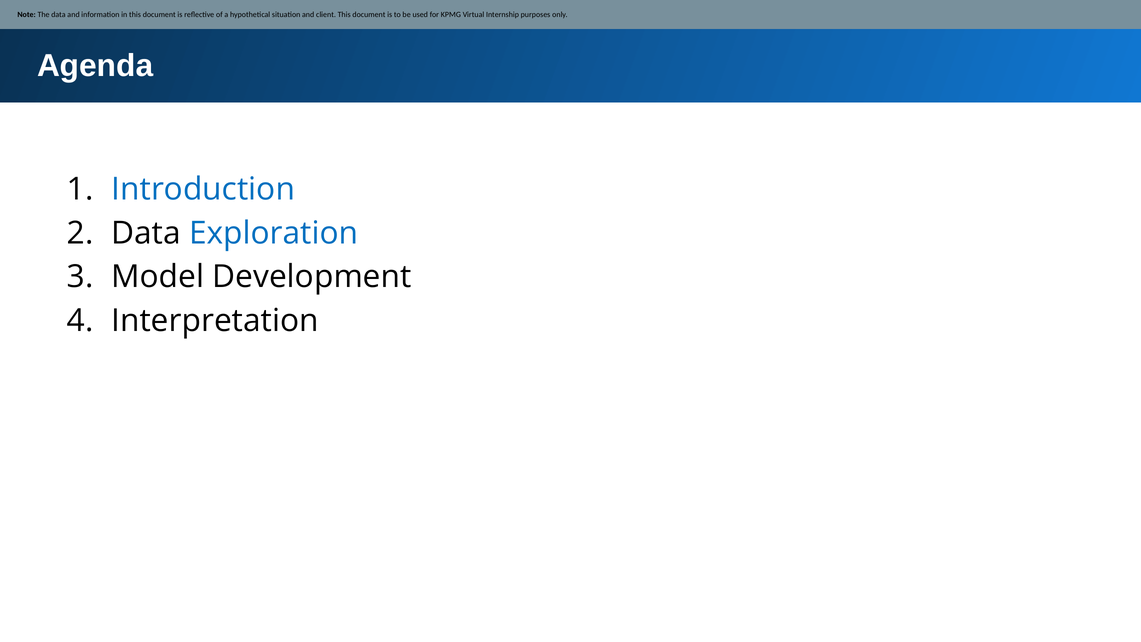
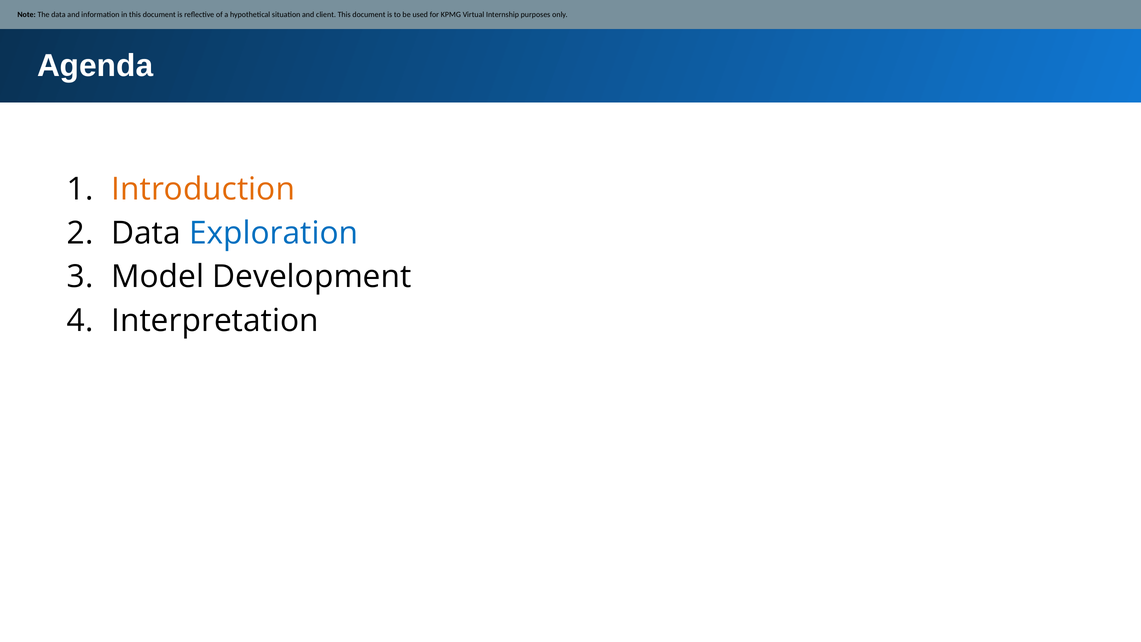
Introduction colour: blue -> orange (203, 189)
